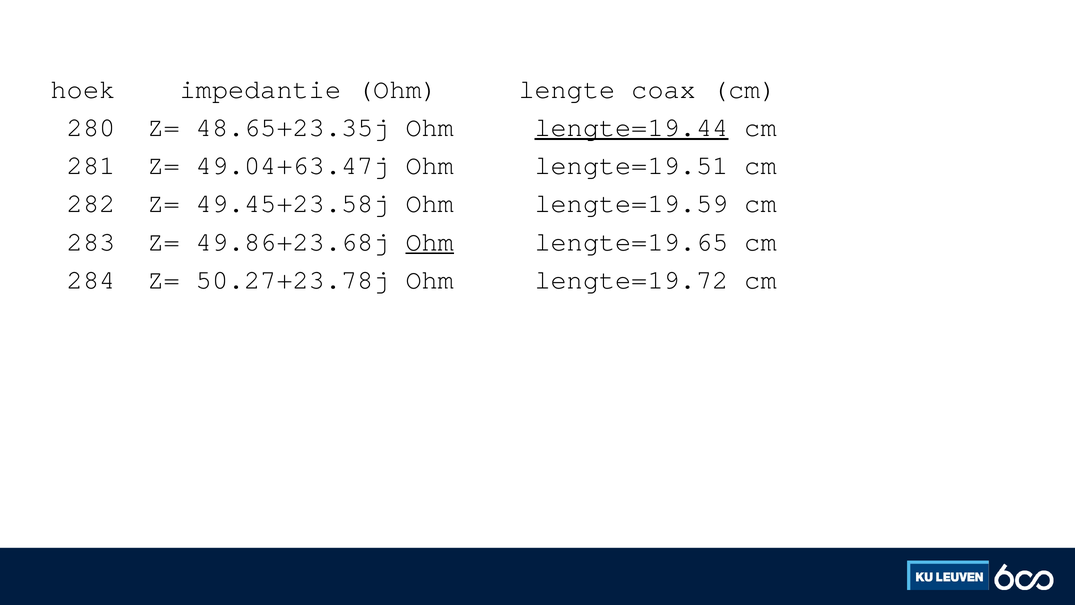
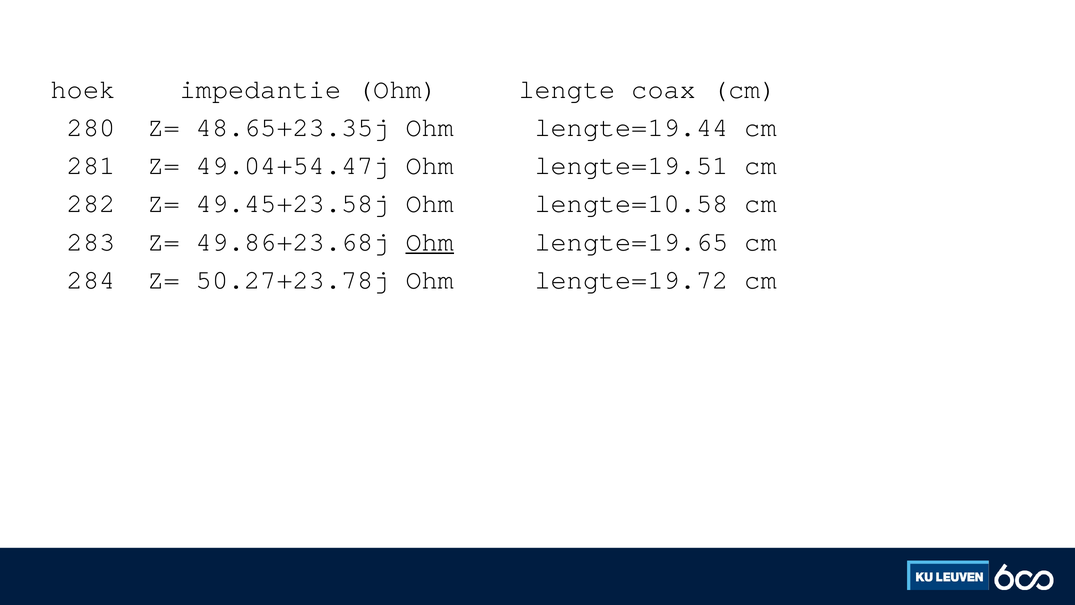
lengte=19.44 underline: present -> none (631, 127)
49.04+63.47j: 49.04+63.47j -> 49.04+54.47j (293, 165)
lengte=19.59: lengte=19.59 -> lengte=10.58 (631, 204)
